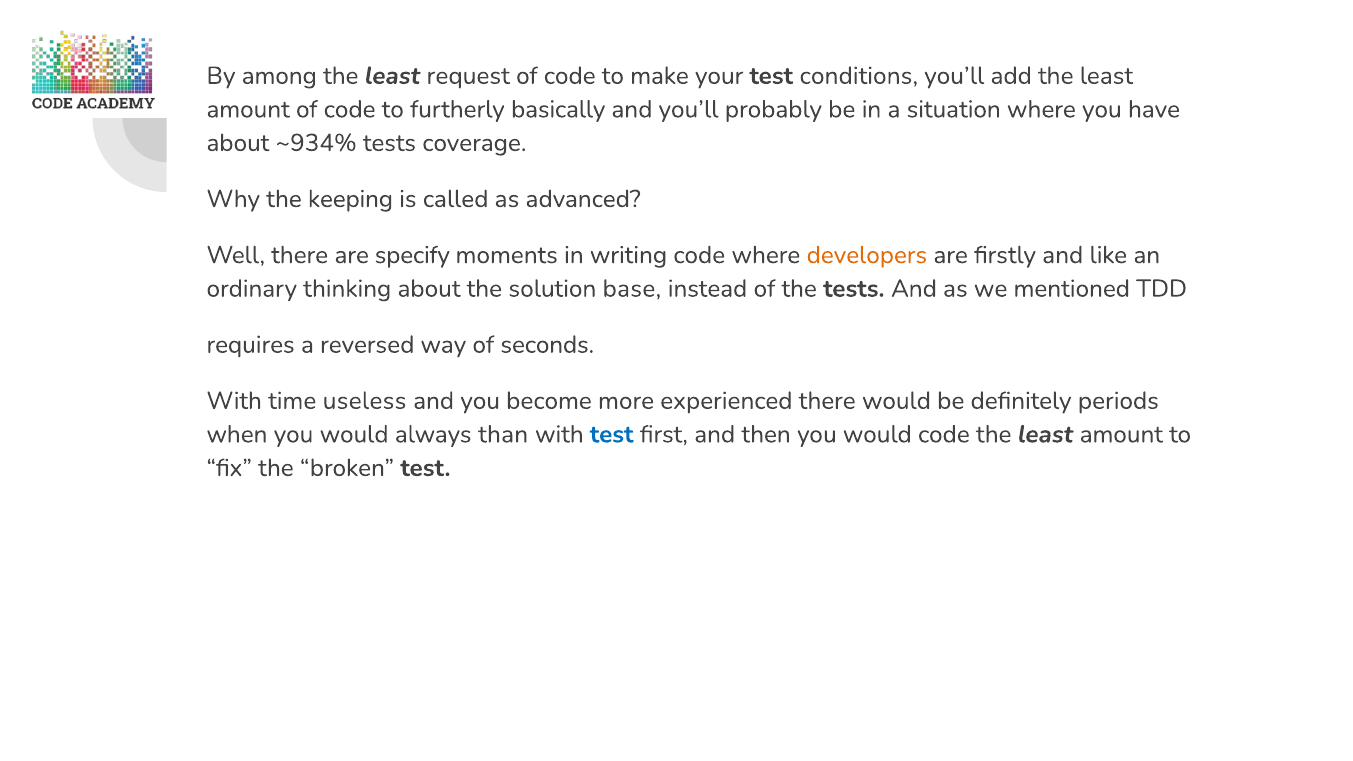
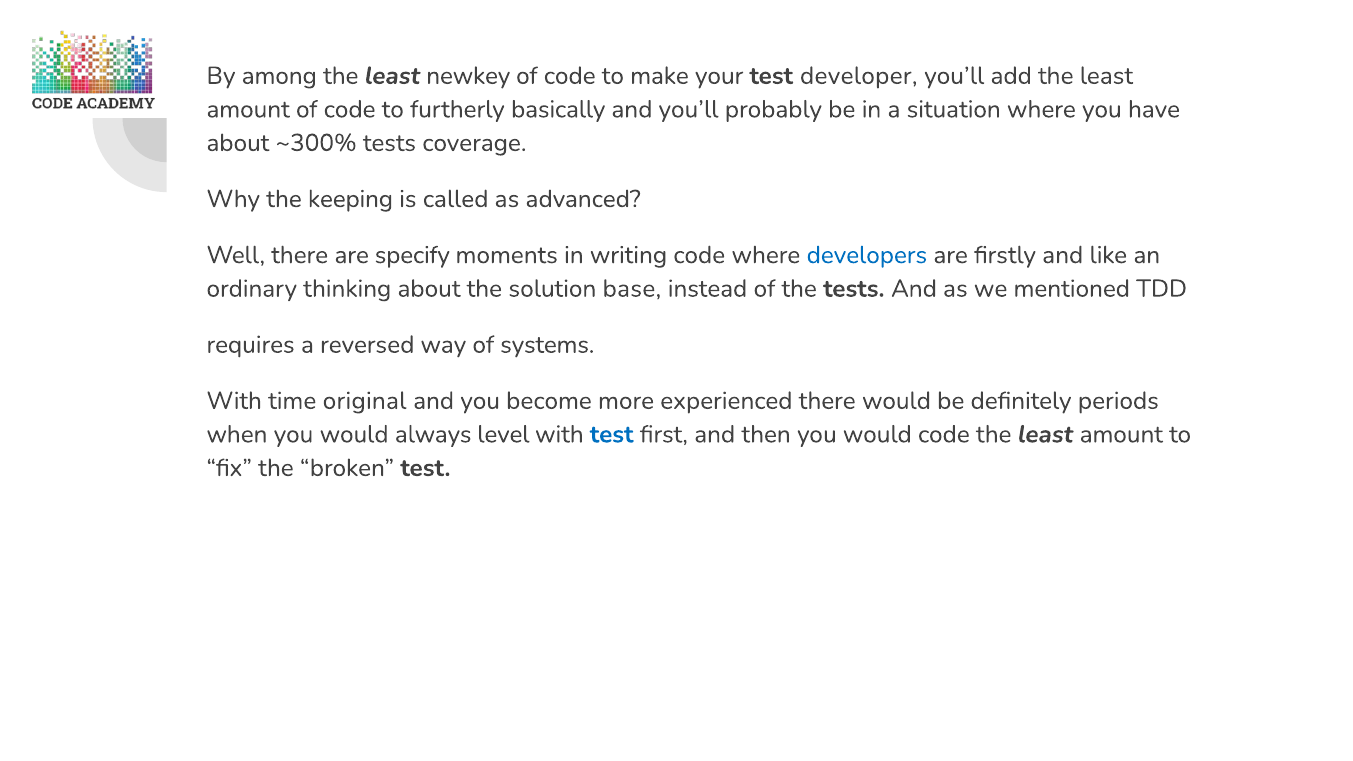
request: request -> newkey (468, 76)
conditions: conditions -> developer (859, 76)
~934%: ~934% -> ~300% (316, 143)
developers colour: orange -> blue (867, 255)
seconds: seconds -> systems (547, 345)
useless: useless -> original (365, 401)
than: than -> level (503, 434)
